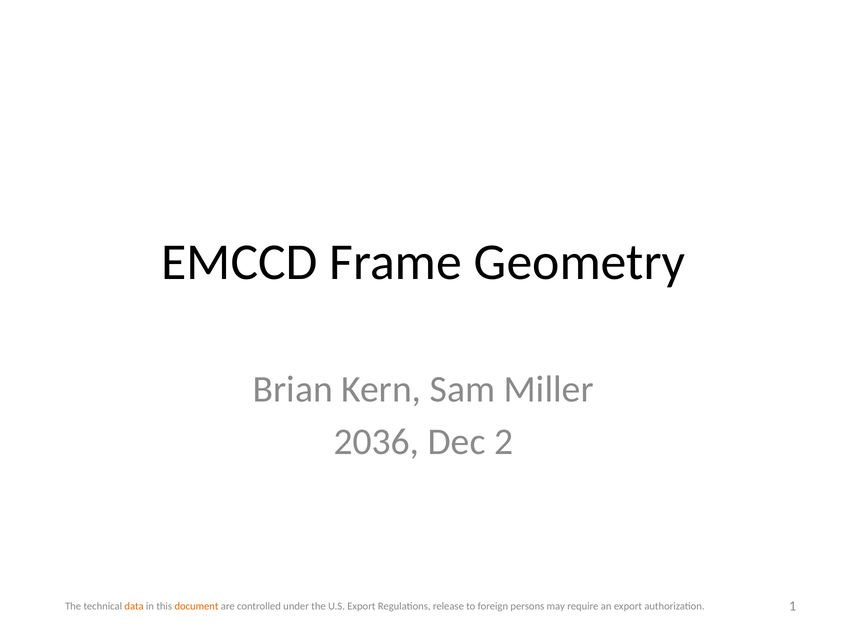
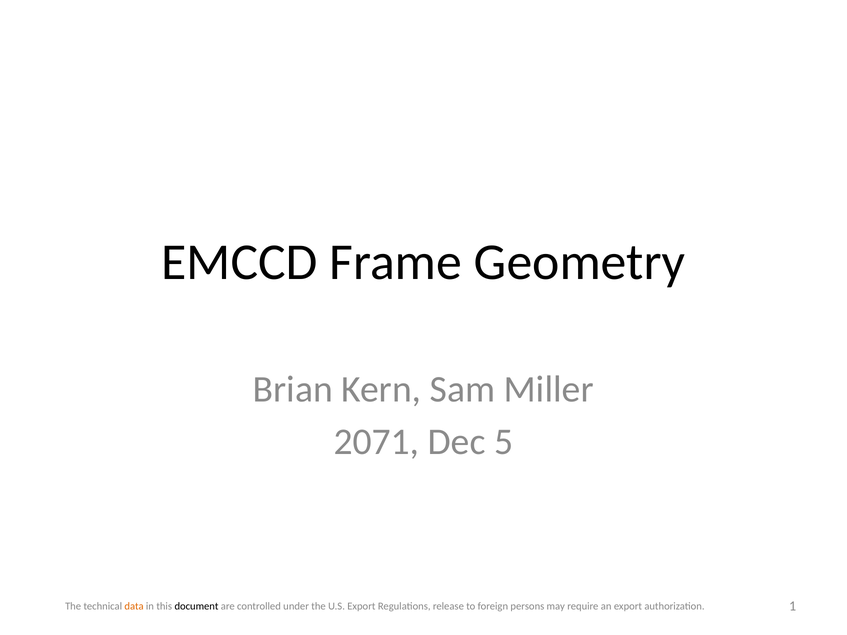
2036: 2036 -> 2071 (376, 442)
2: 2 -> 5 (504, 442)
document colour: orange -> black (196, 606)
